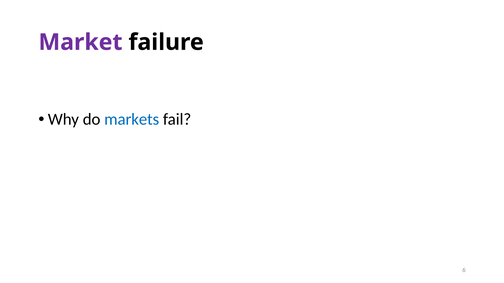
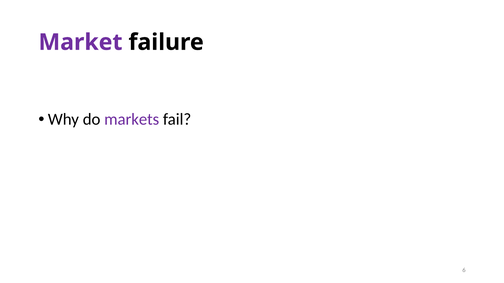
markets colour: blue -> purple (132, 120)
